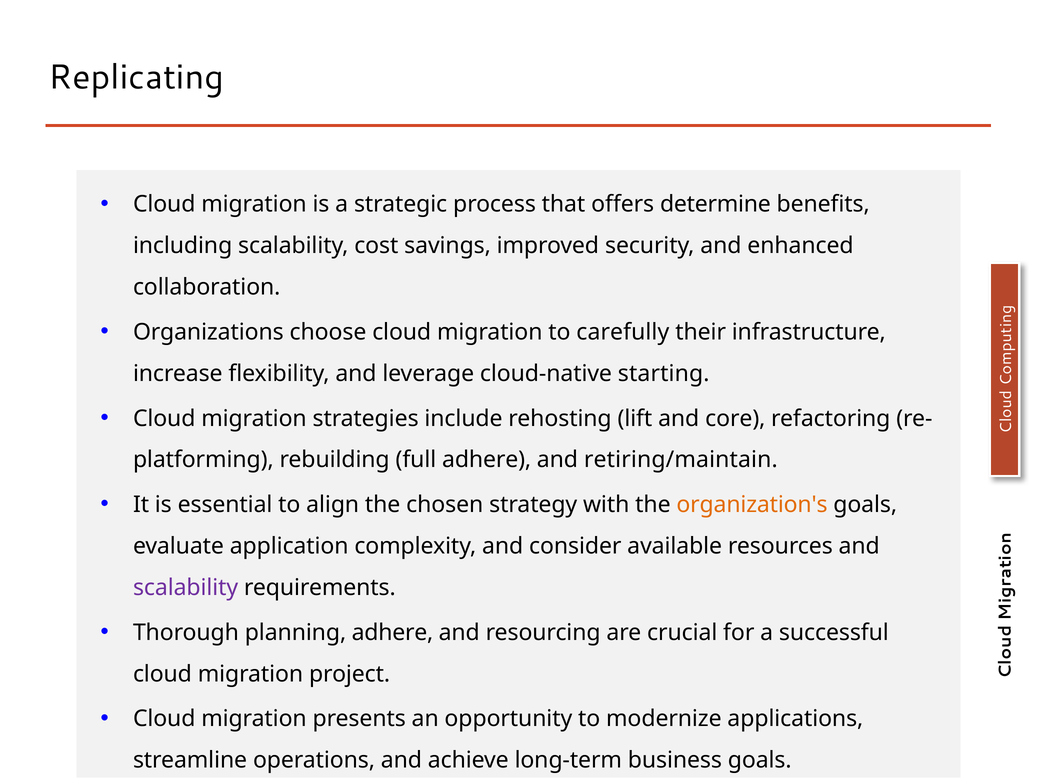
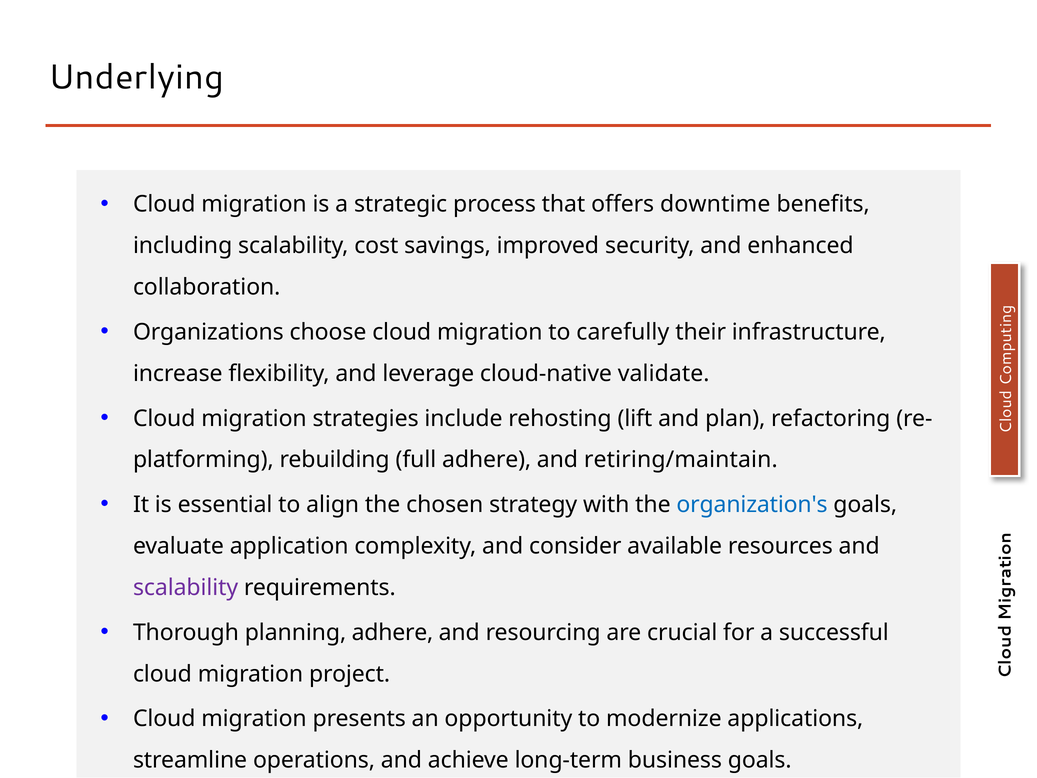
Replicating: Replicating -> Underlying (136, 77)
determine: determine -> downtime (715, 204)
starting: starting -> validate (664, 373)
core: core -> plan (735, 418)
organization's colour: orange -> blue (752, 505)
